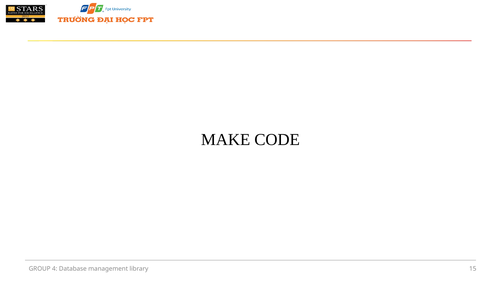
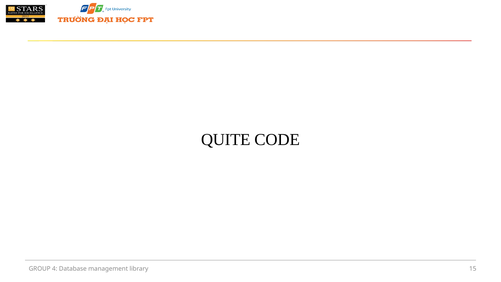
MAKE: MAKE -> QUITE (226, 140)
